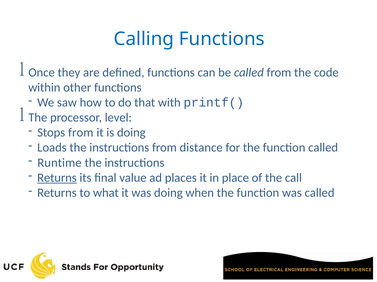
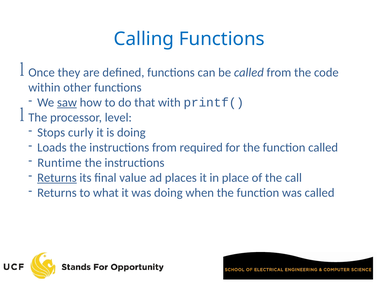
saw underline: none -> present (67, 103)
Stops from: from -> curly (81, 133)
distance: distance -> required (201, 148)
